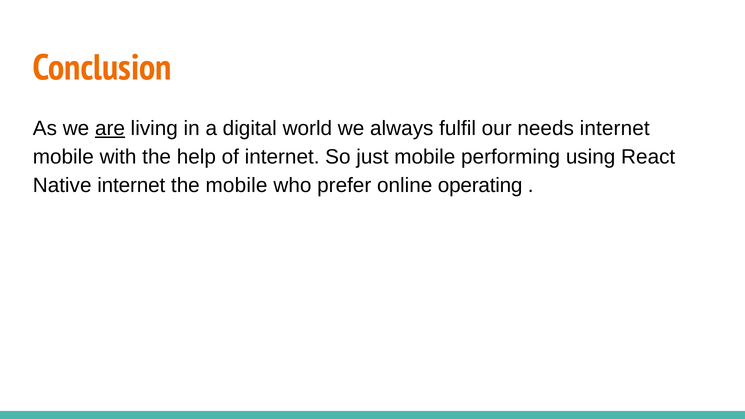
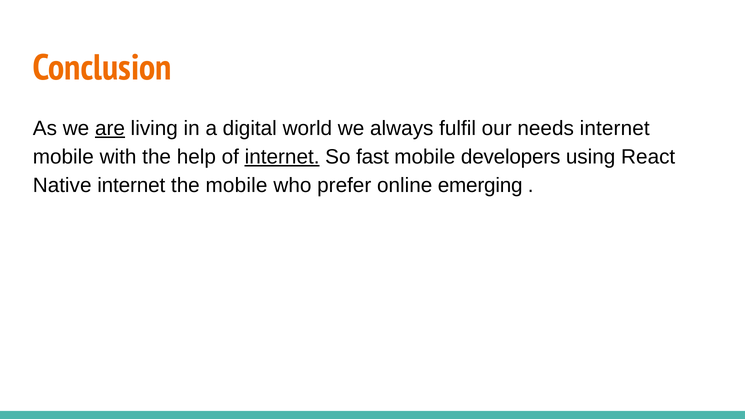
internet underline: none -> present (282, 157)
just: just -> fast (373, 157)
performing: performing -> developers (511, 157)
operating: operating -> emerging (480, 185)
